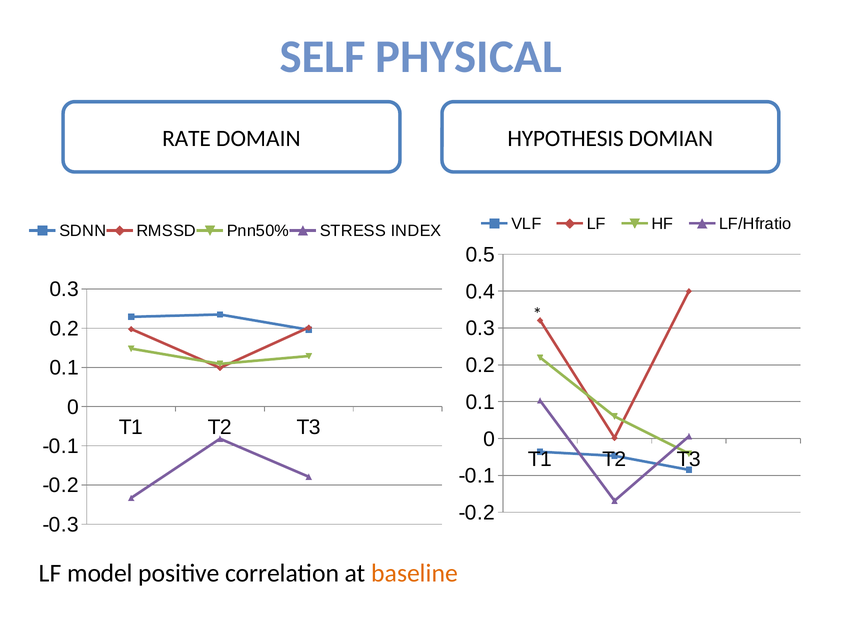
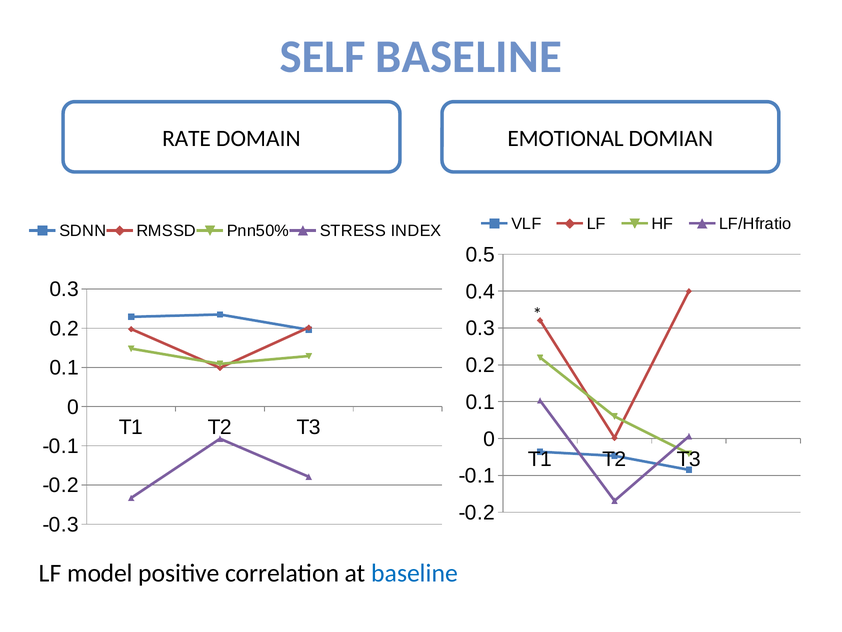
SELF PHYSICAL: PHYSICAL -> BASELINE (469, 57)
HYPOTHESIS: HYPOTHESIS -> EMOTIONAL (566, 138)
baseline colour: orange -> blue (415, 573)
